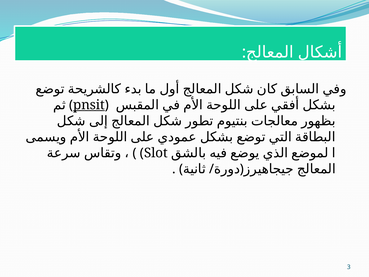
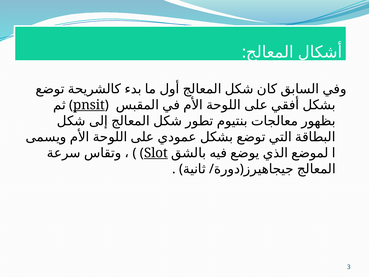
Slot underline: none -> present (156, 153)
